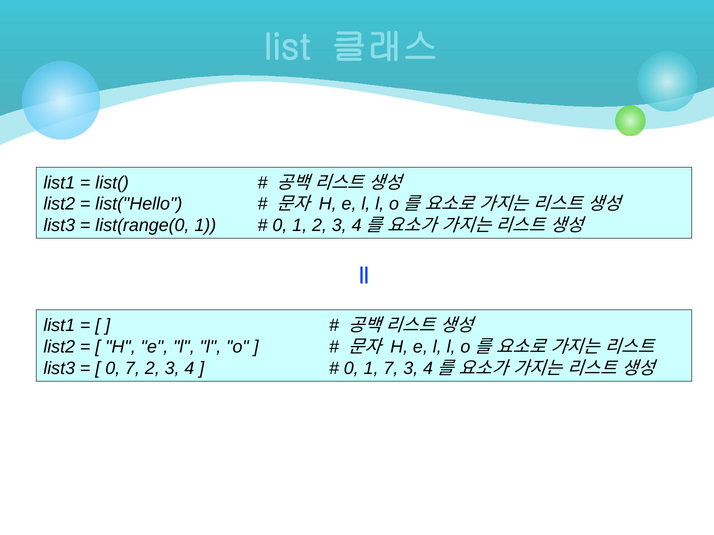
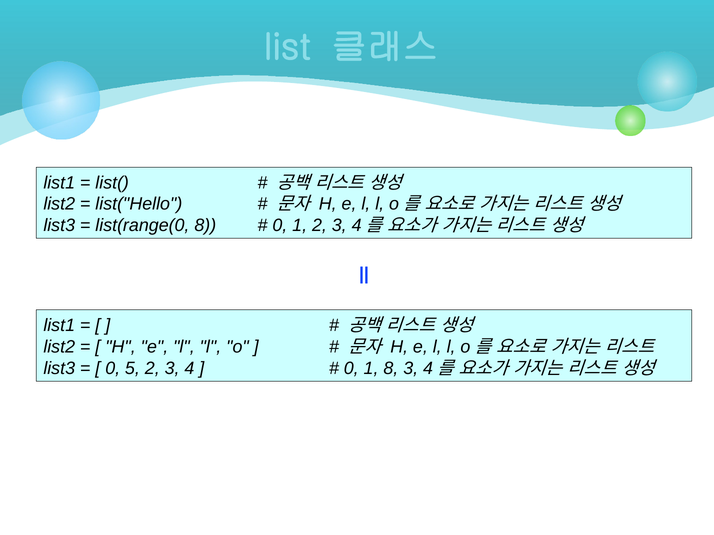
list(range(0 1: 1 -> 8 (205, 226)
0 7: 7 -> 5 (132, 369)
1 7: 7 -> 8 (391, 369)
